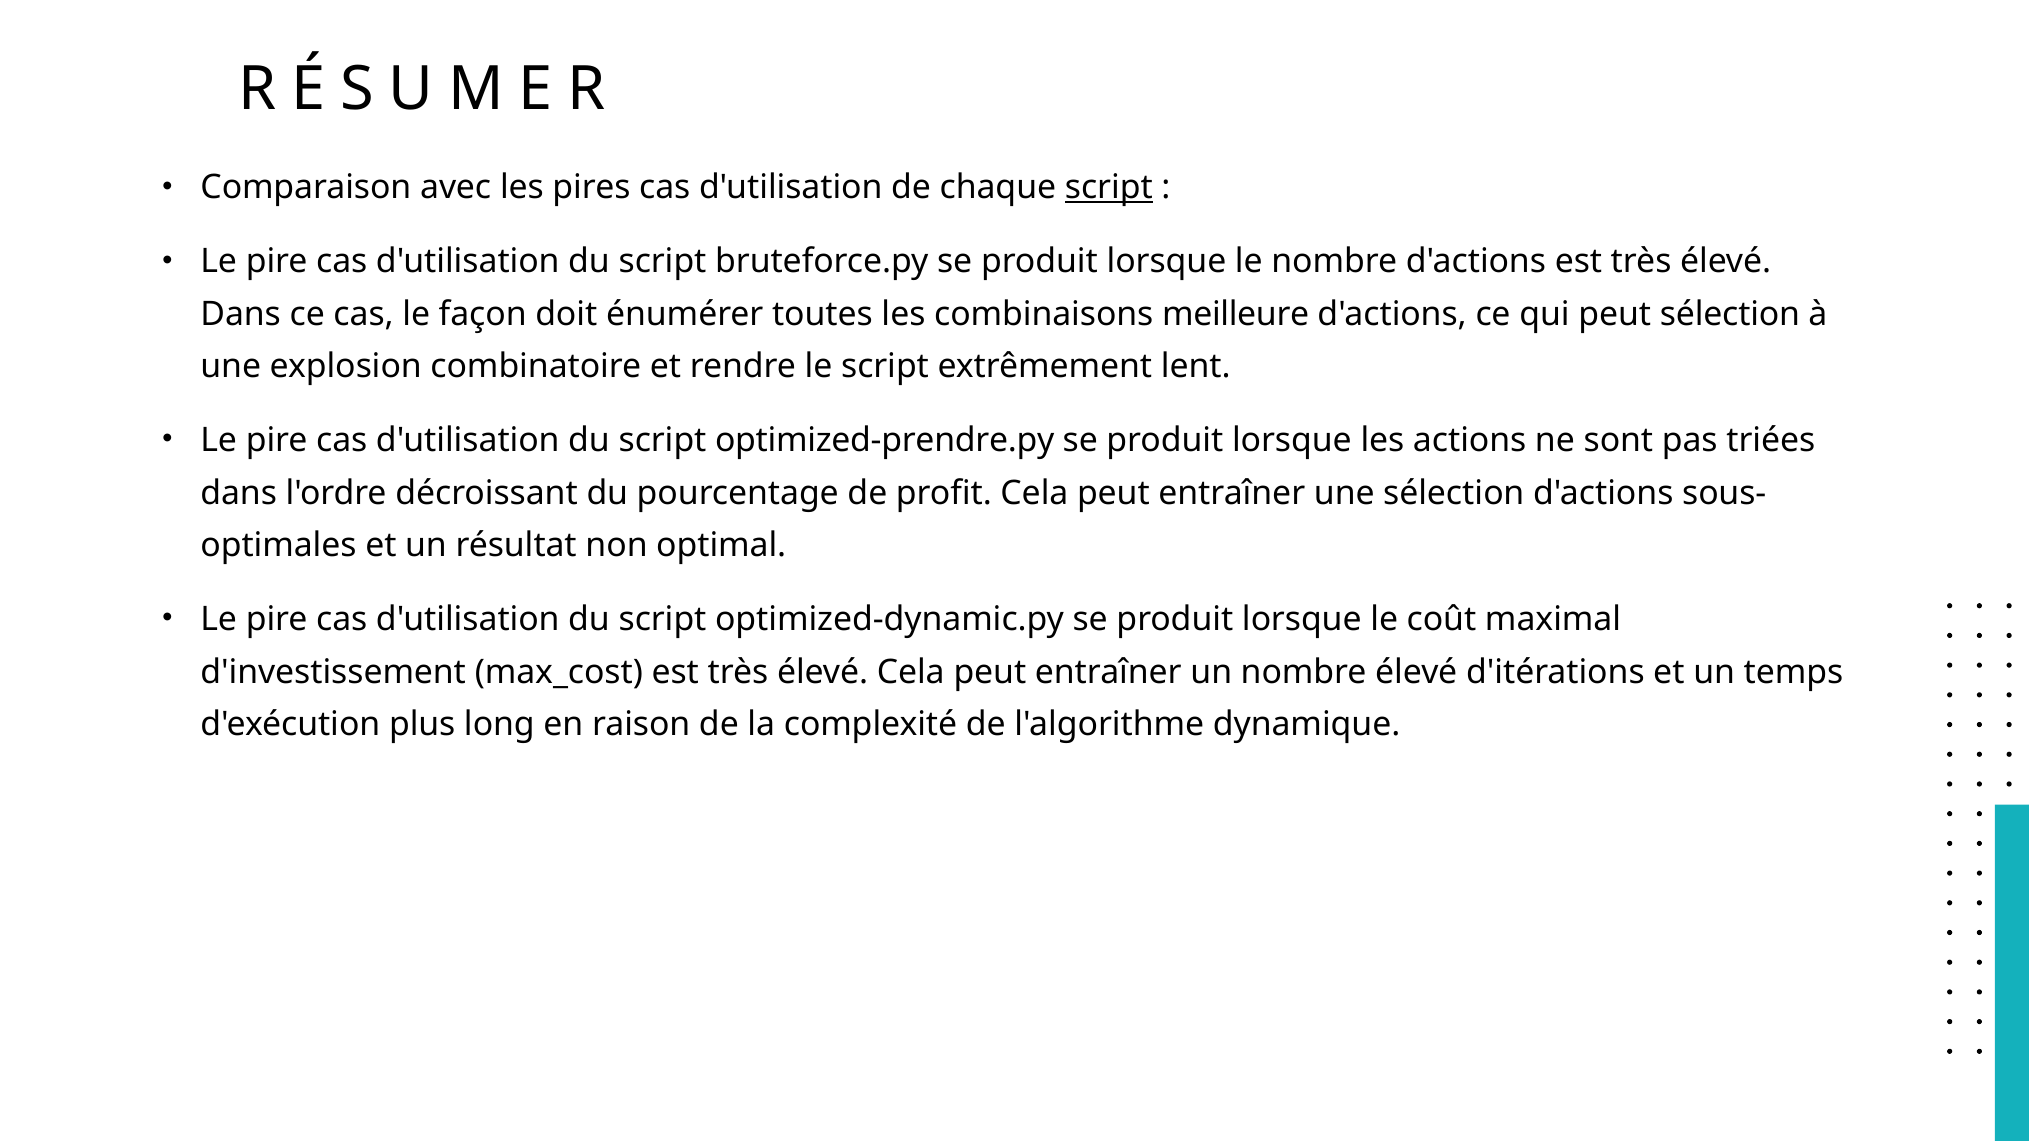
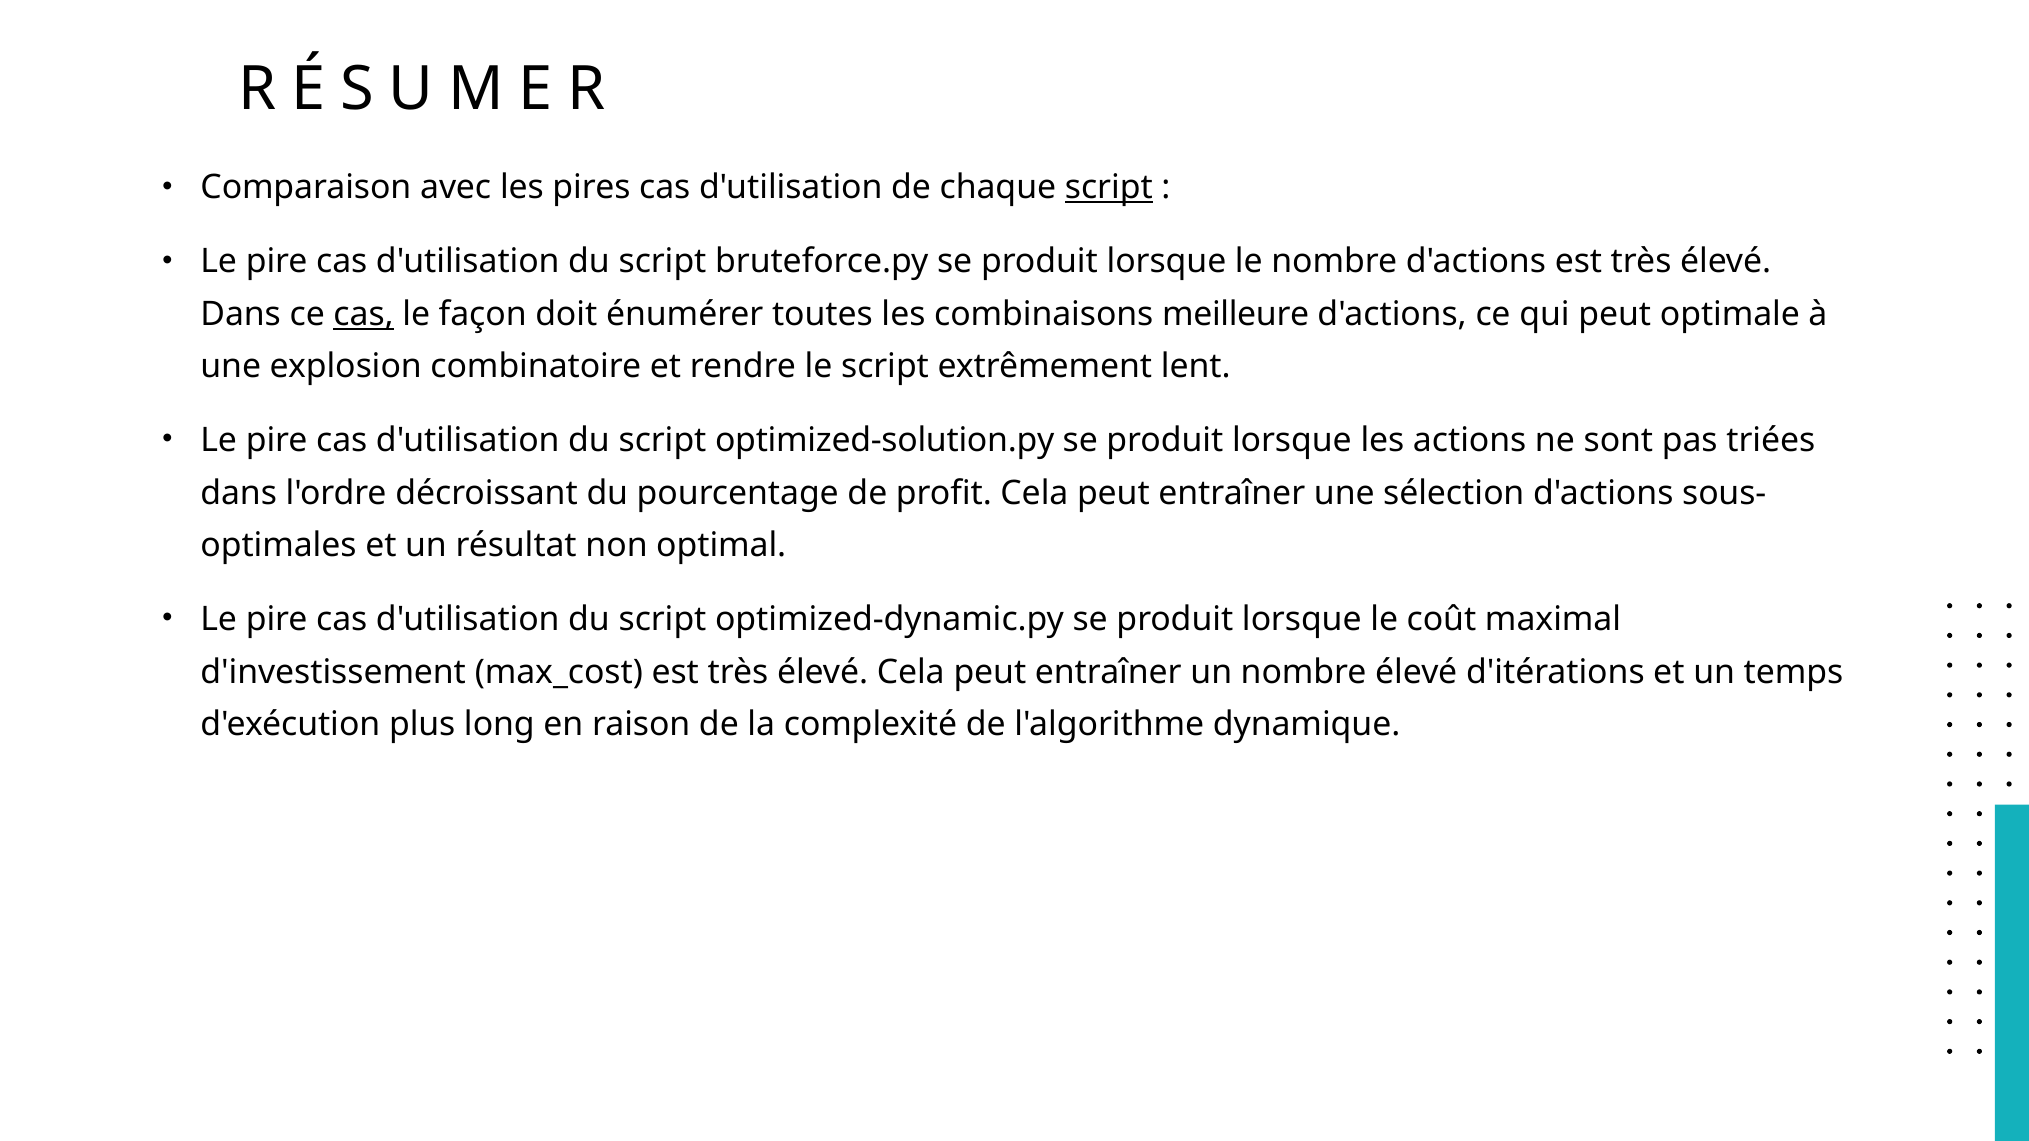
cas underline: none -> present (364, 314)
peut sélection: sélection -> optimale (1730, 314)
optimized-prendre.py: optimized-prendre.py -> optimized-solution.py (885, 441)
